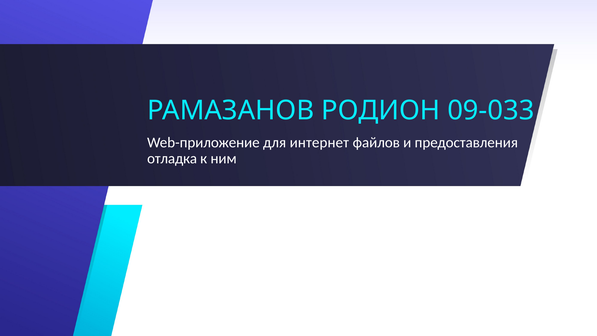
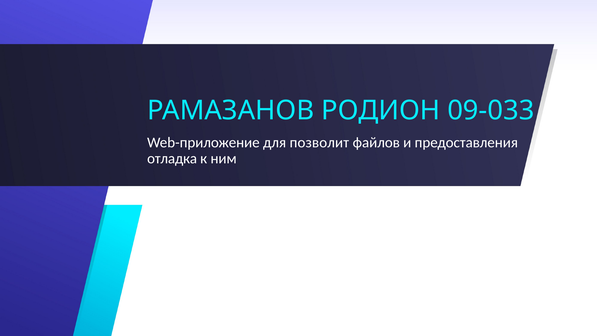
интернет: интернет -> позволит (319, 142)
